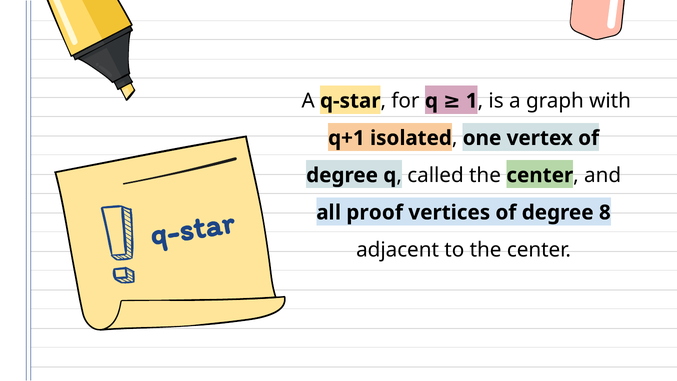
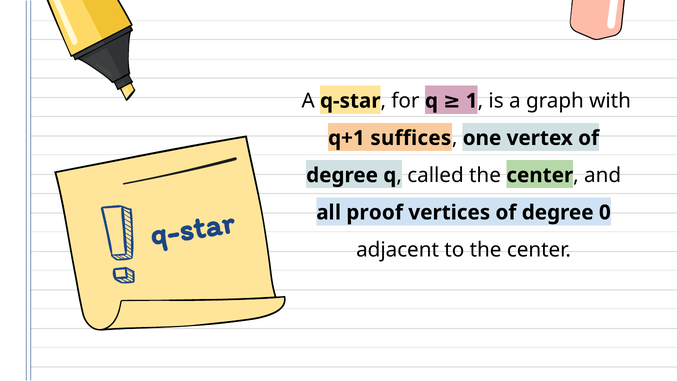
isolated: isolated -> suffices (411, 138)
8: 8 -> 0 (605, 212)
